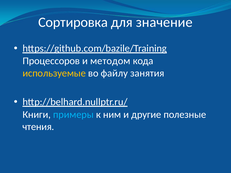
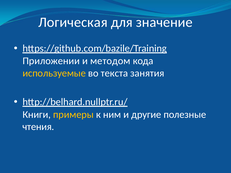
Сортировка: Сортировка -> Логическая (73, 22)
Процессоров: Процессоров -> Приложении (51, 61)
файлу: файлу -> текста (114, 73)
примеры colour: light blue -> yellow (73, 115)
